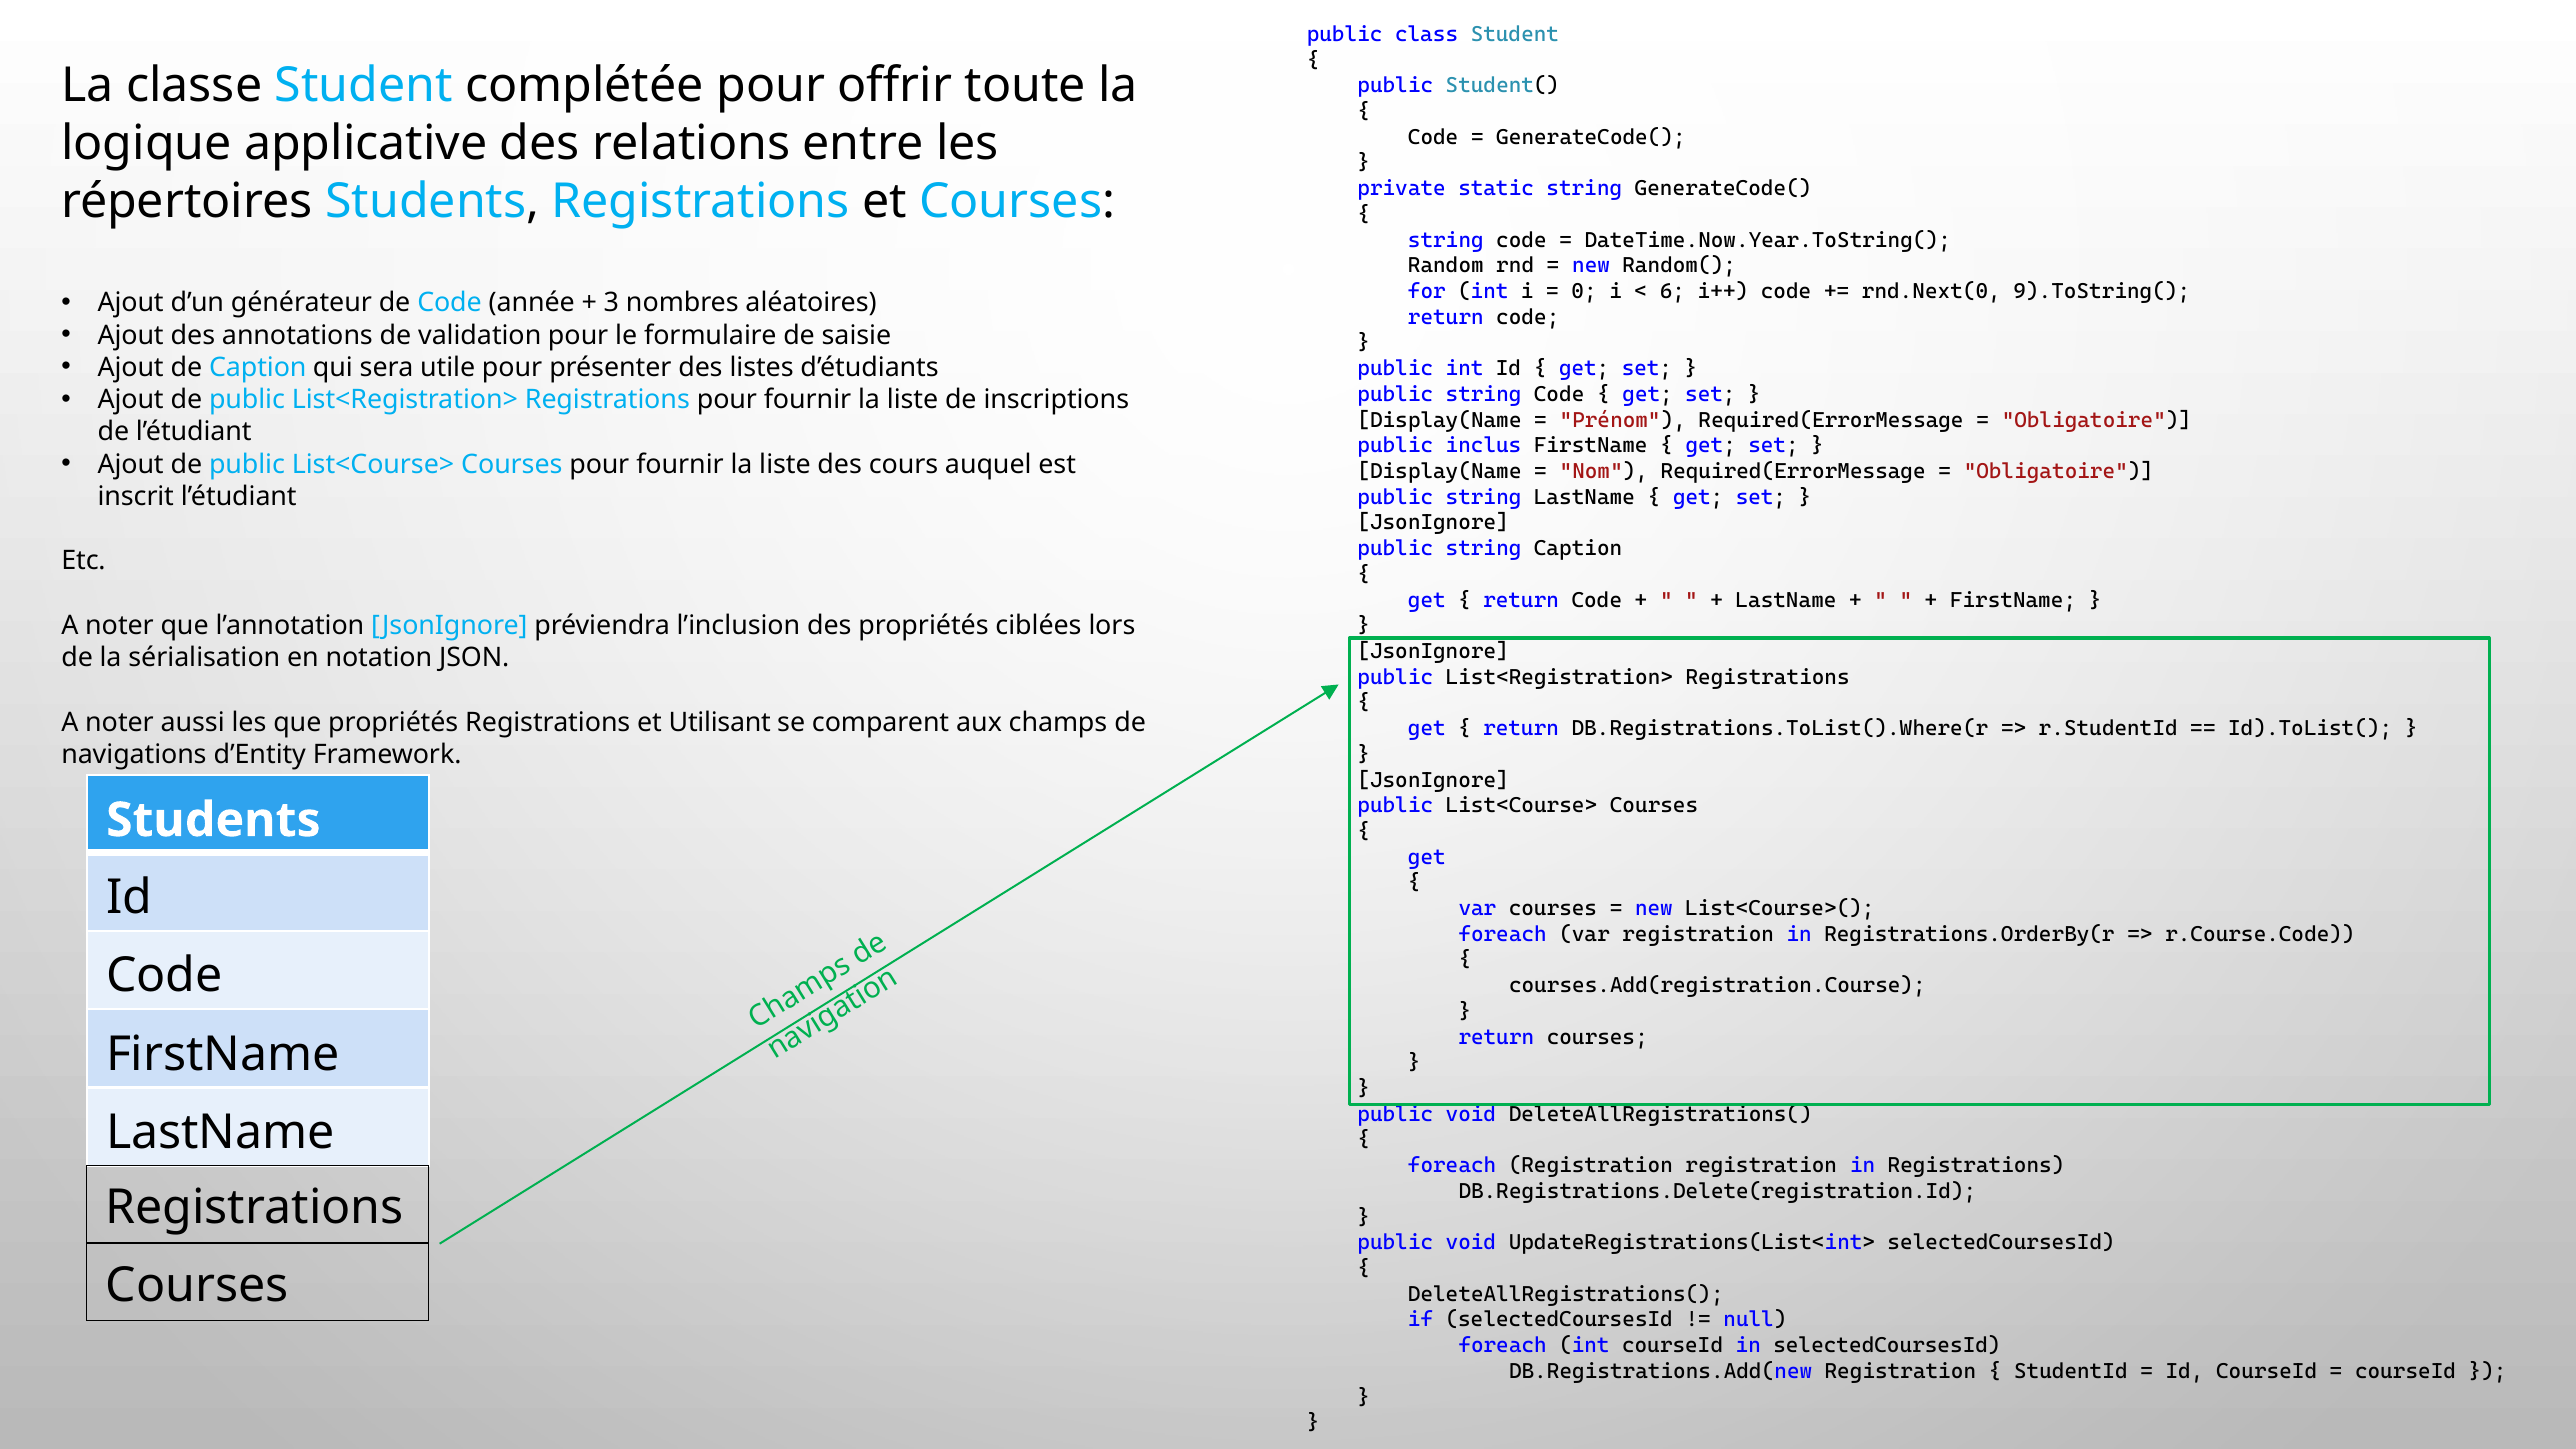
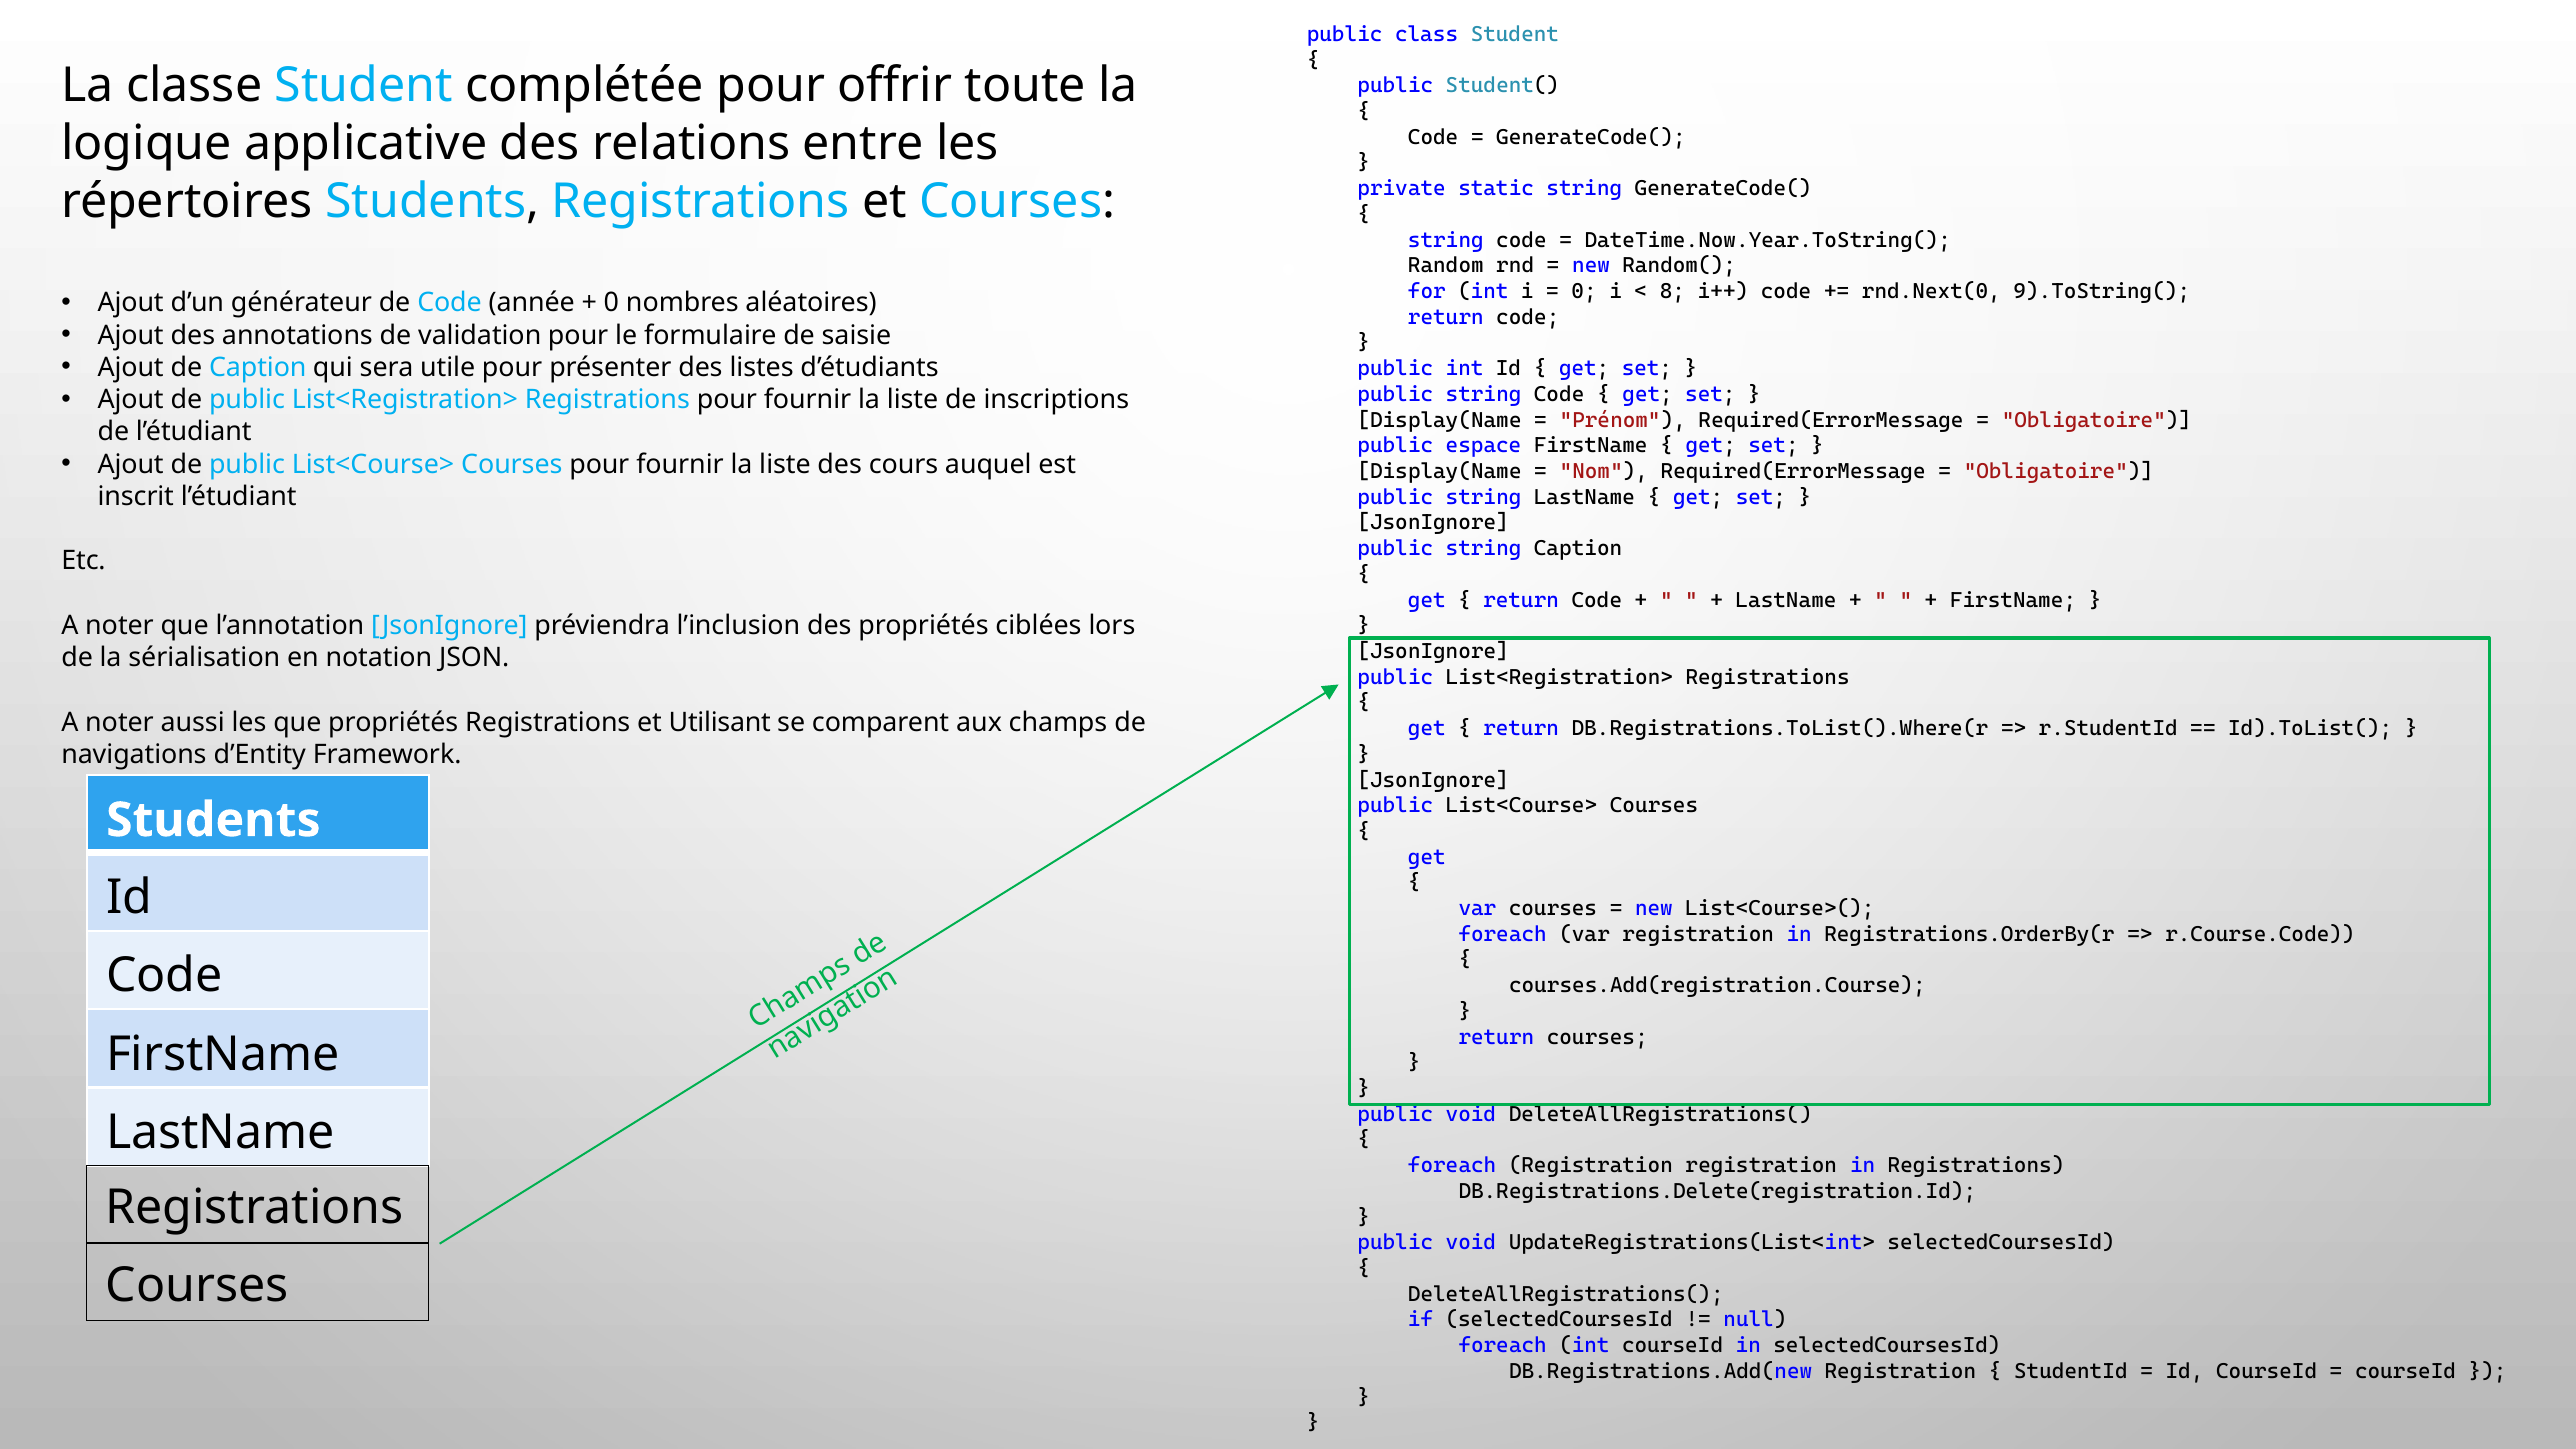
6: 6 -> 8 (1672, 291)
3: 3 -> 0 (611, 303)
inclus: inclus -> espace (1484, 446)
